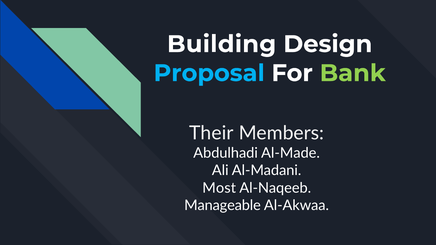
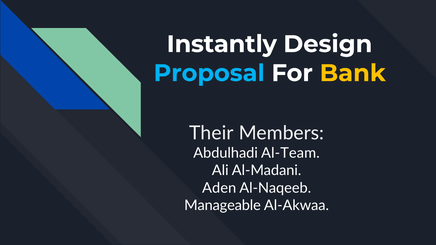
Building: Building -> Instantly (222, 44)
Bank colour: light green -> yellow (353, 73)
Al-Made: Al-Made -> Al-Team (290, 153)
Most: Most -> Aden (219, 188)
